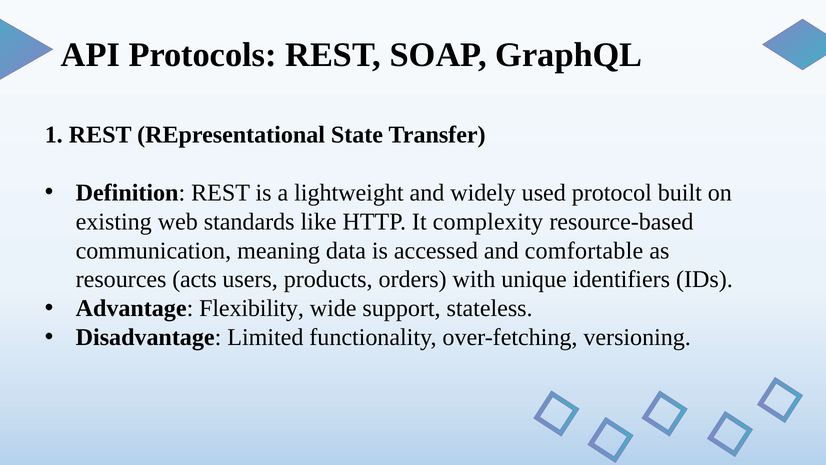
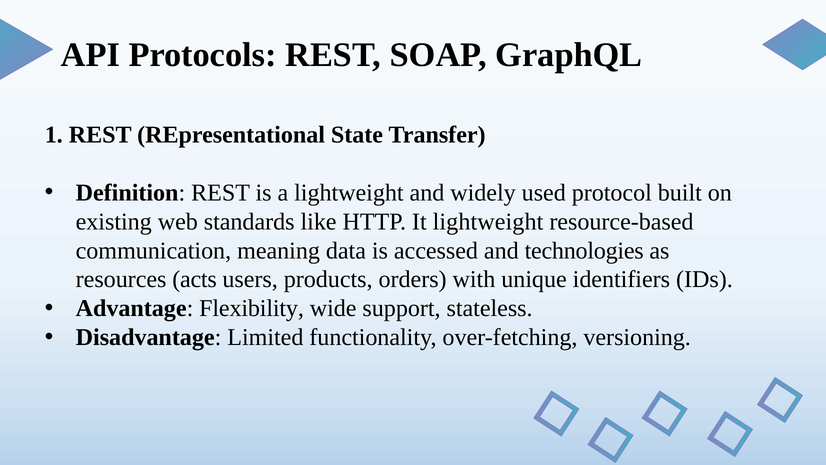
It complexity: complexity -> lightweight (488, 221)
comfortable: comfortable -> technologies (584, 250)
